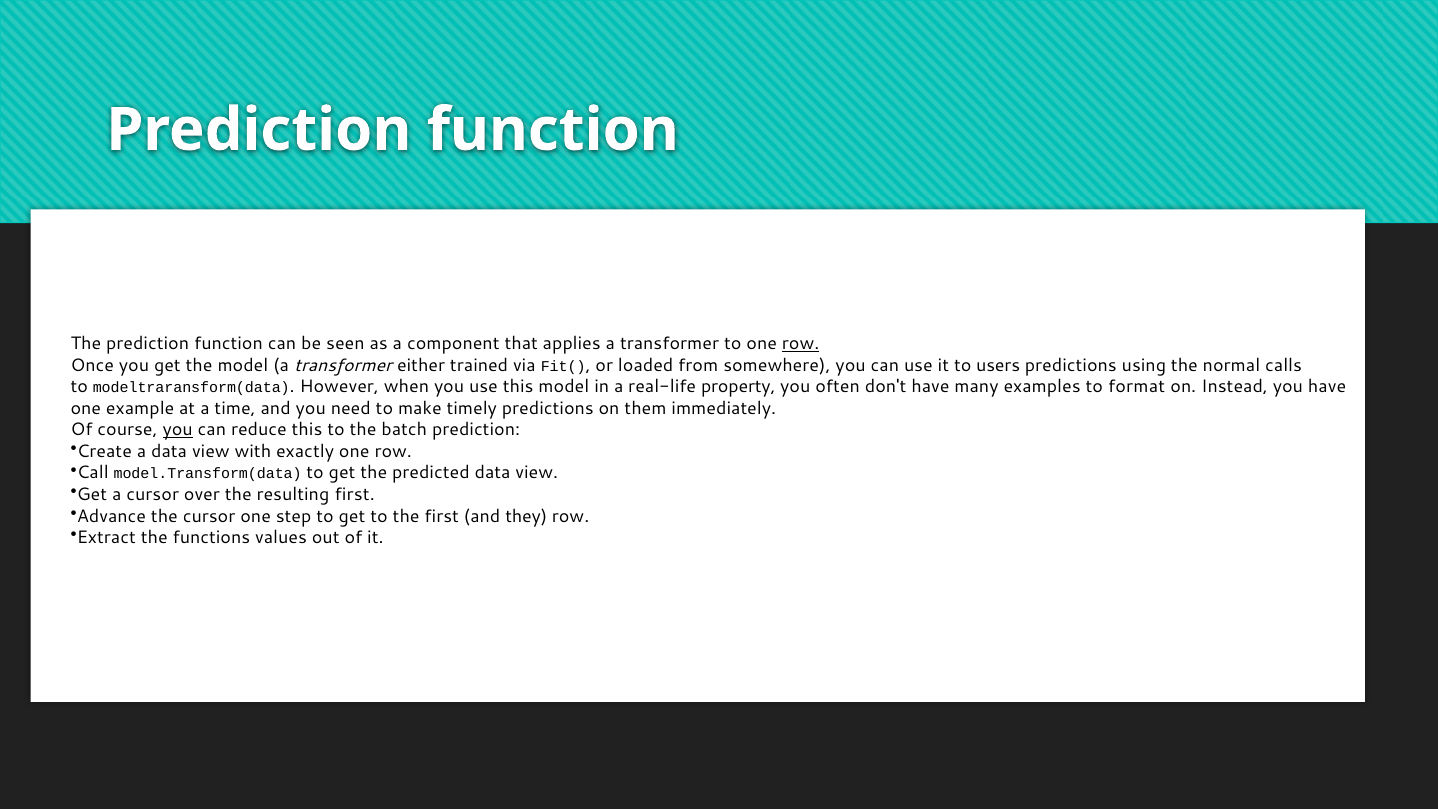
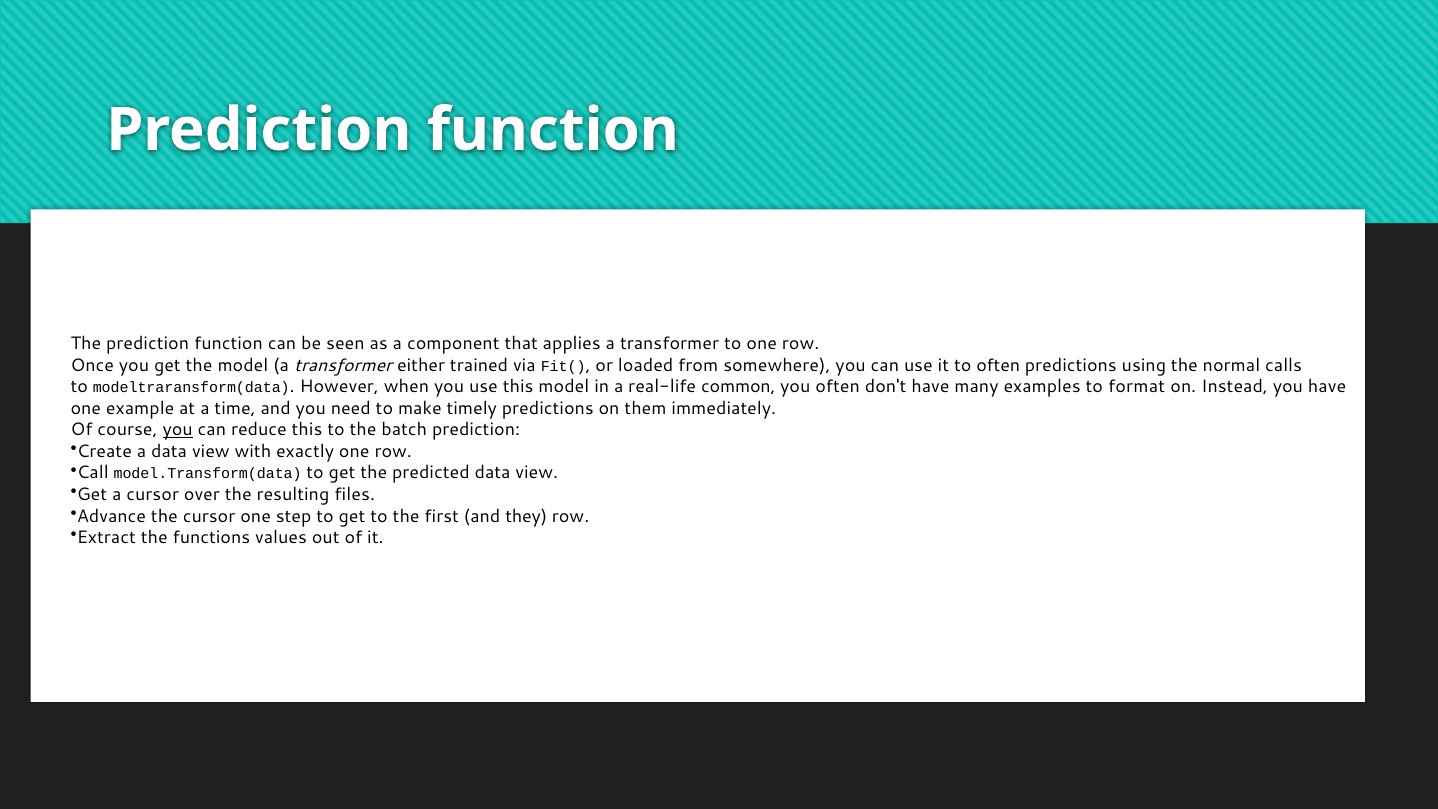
row underline: present -> none (801, 344)
to users: users -> often (998, 365)
property: property -> common (738, 387)
resulting first: first -> files (355, 495)
